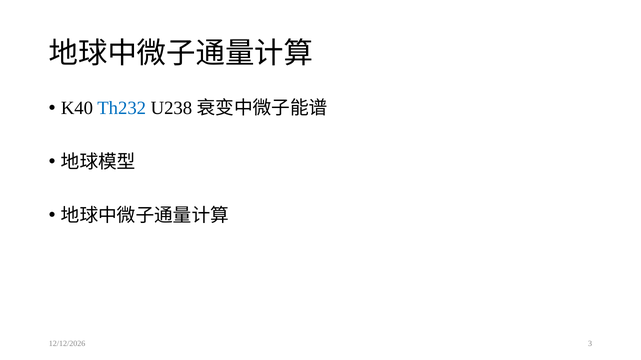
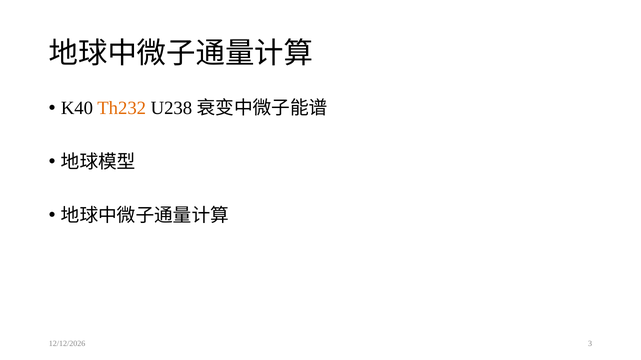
Th232 colour: blue -> orange (122, 108)
